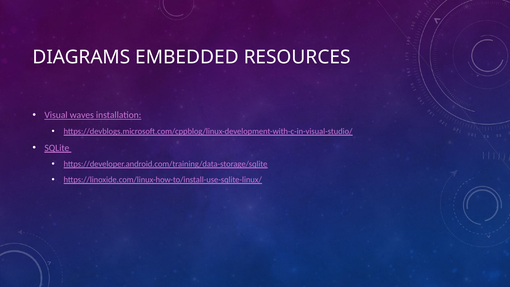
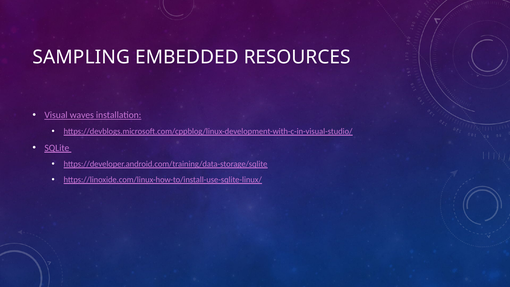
DIAGRAMS: DIAGRAMS -> SAMPLING (81, 57)
